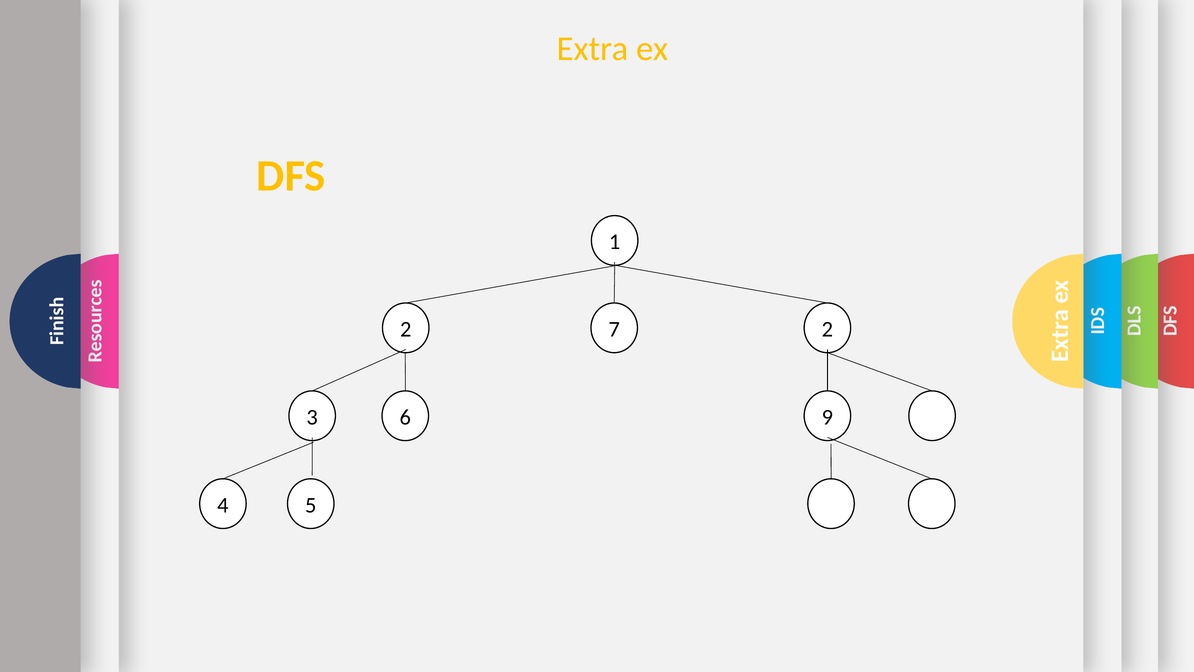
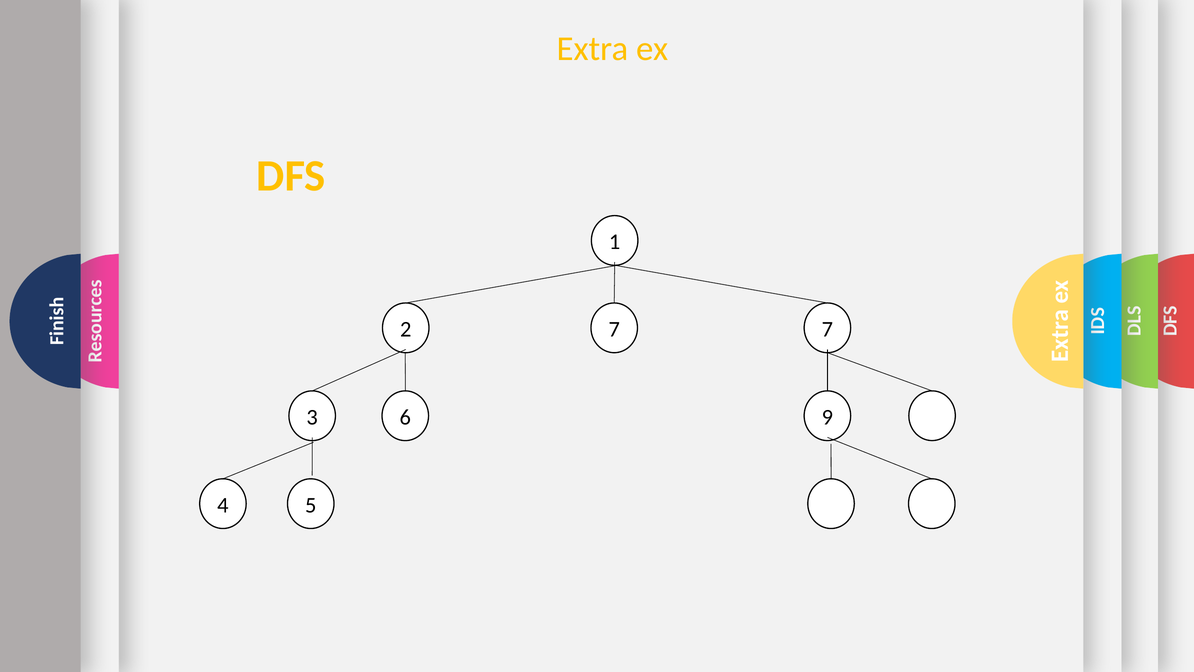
7 2: 2 -> 7 (827, 329)
